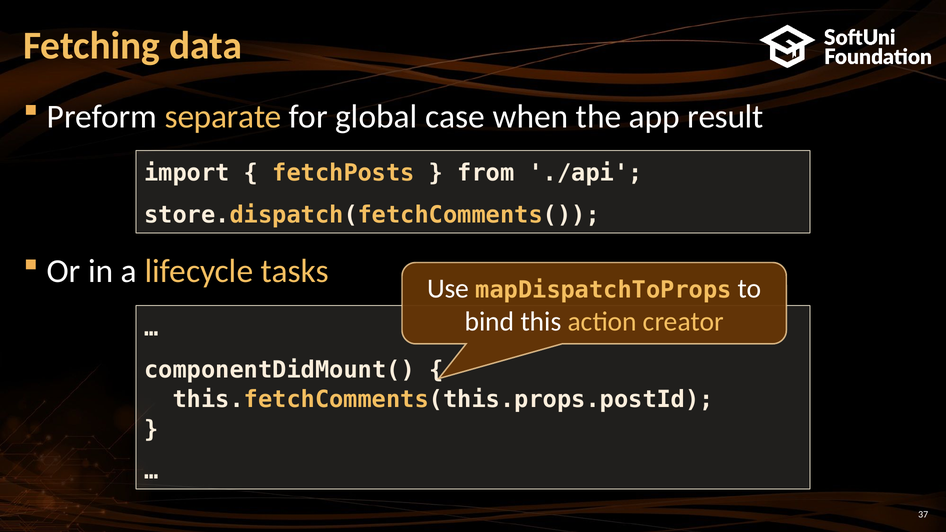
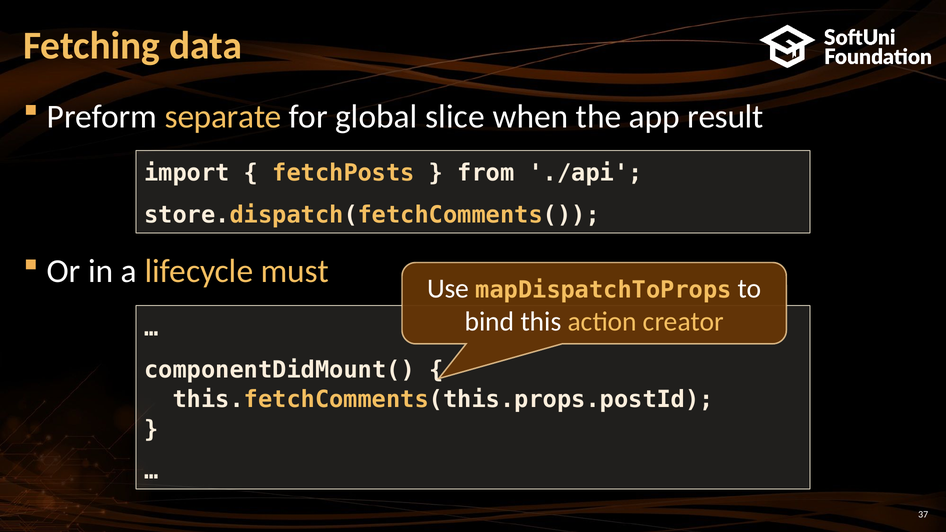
case: case -> slice (455, 117)
tasks: tasks -> must (295, 271)
